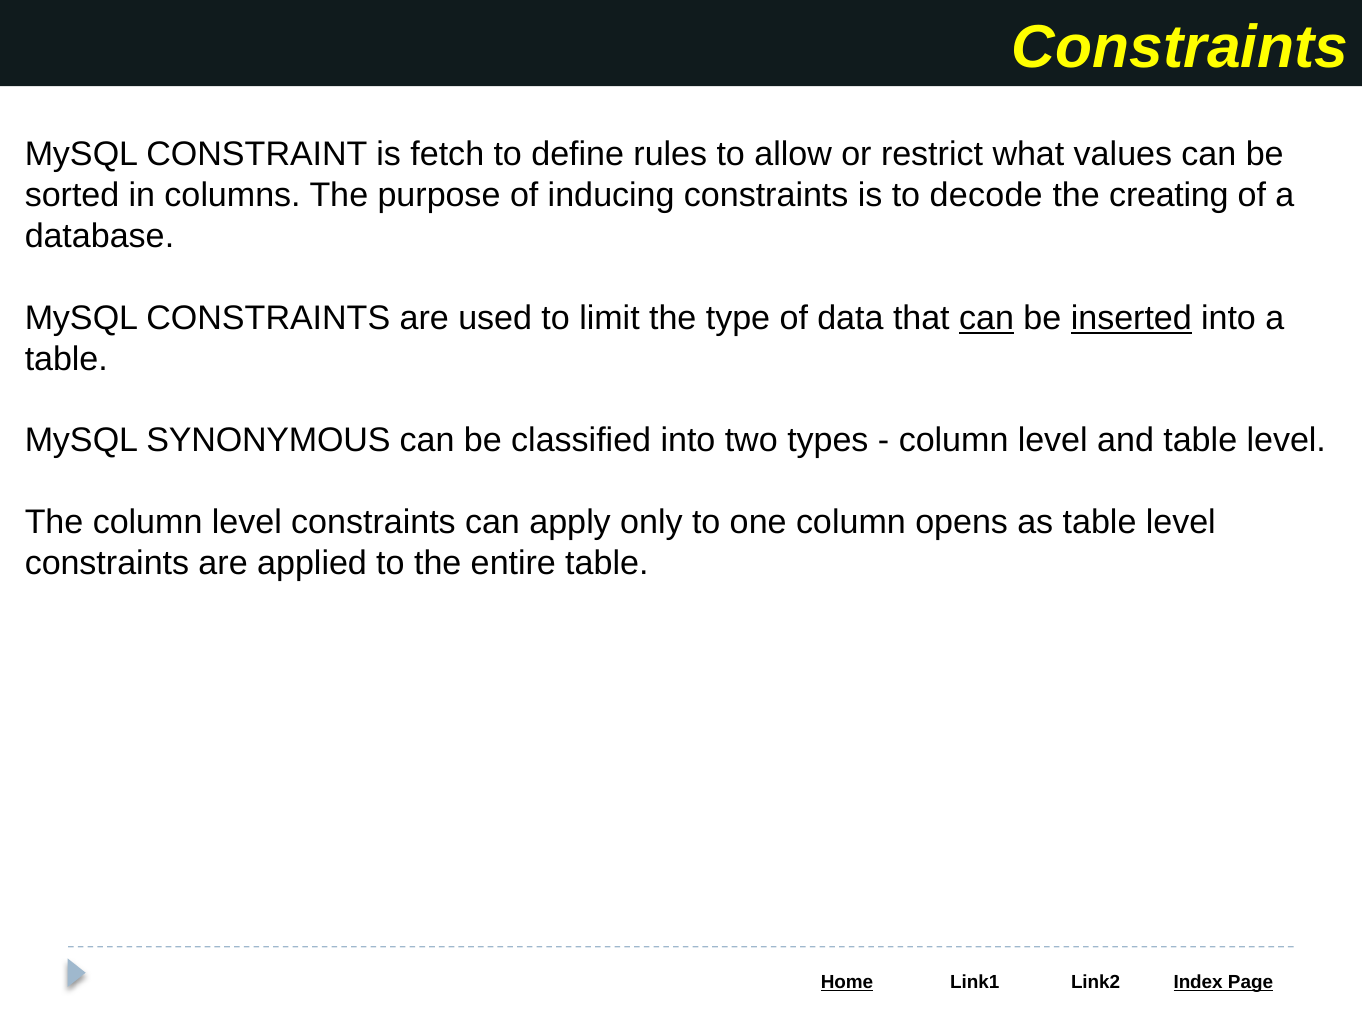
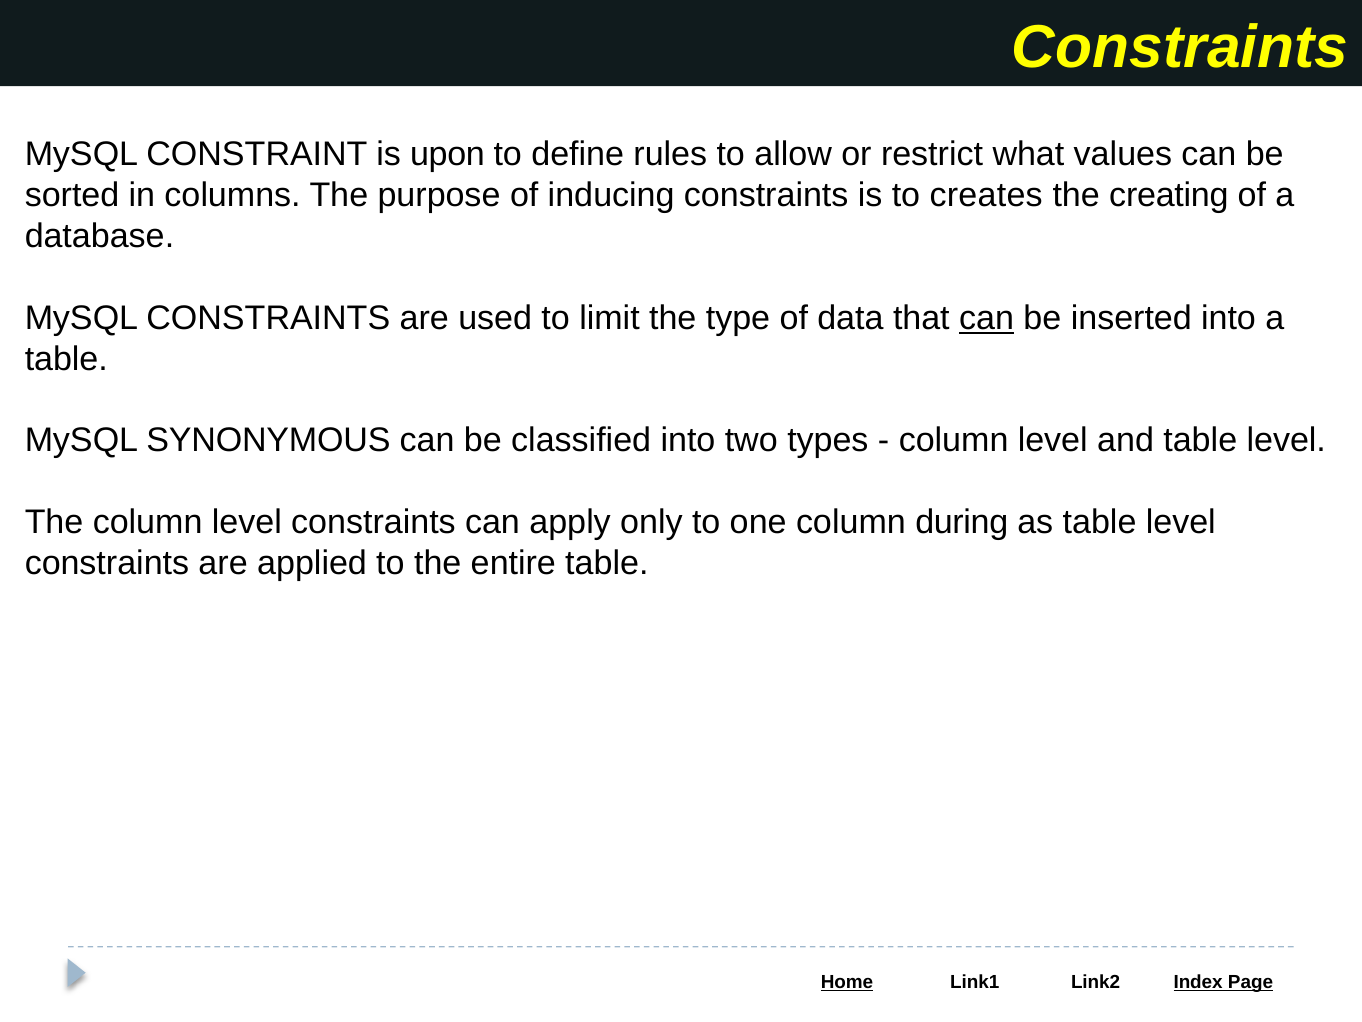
fetch: fetch -> upon (447, 154)
decode: decode -> creates (986, 195)
inserted underline: present -> none (1131, 318)
opens: opens -> during (962, 522)
